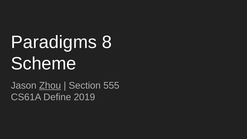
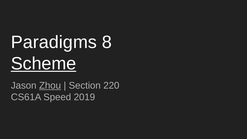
Scheme underline: none -> present (44, 64)
555: 555 -> 220 (111, 85)
Define: Define -> Speed (57, 97)
